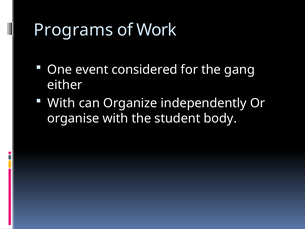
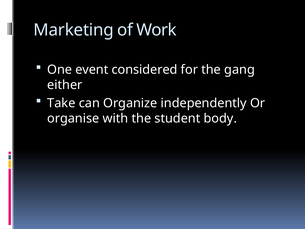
Programs: Programs -> Marketing (74, 30)
With: With -> Take (61, 103)
